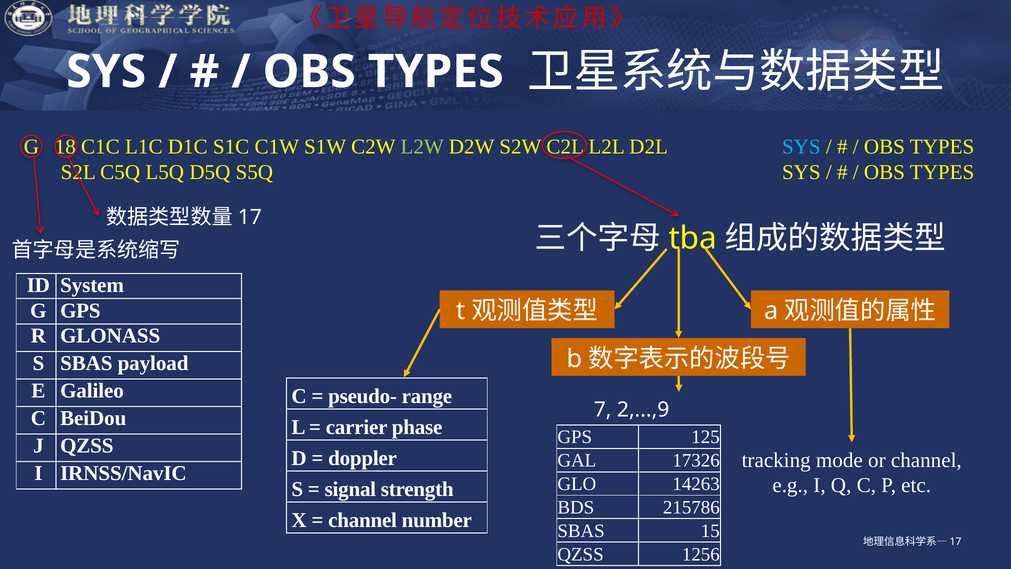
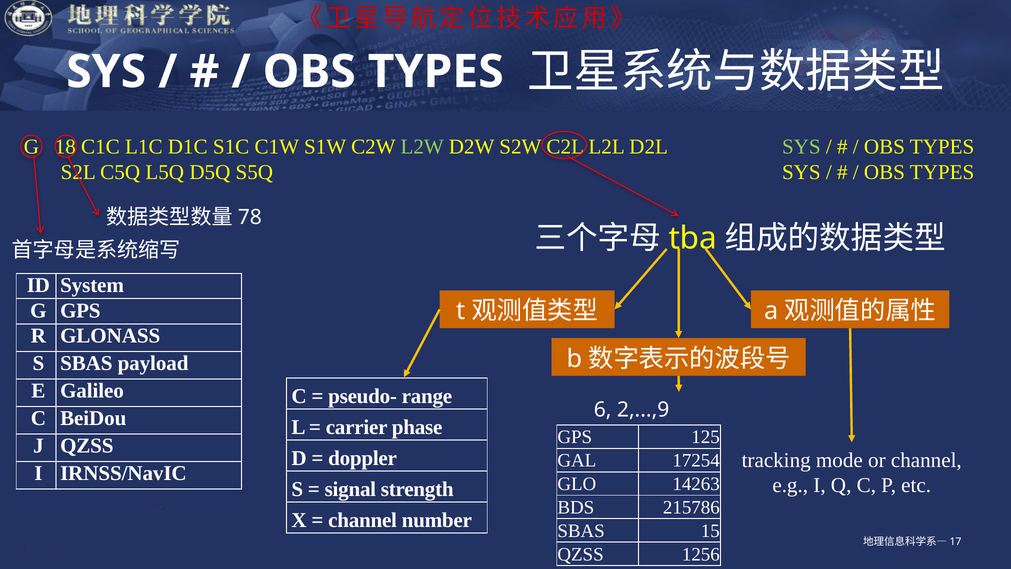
SYS colour: light blue -> light green (801, 147)
17: 17 -> 78 (250, 217)
7: 7 -> 6 (603, 409)
17326: 17326 -> 17254 (696, 460)
